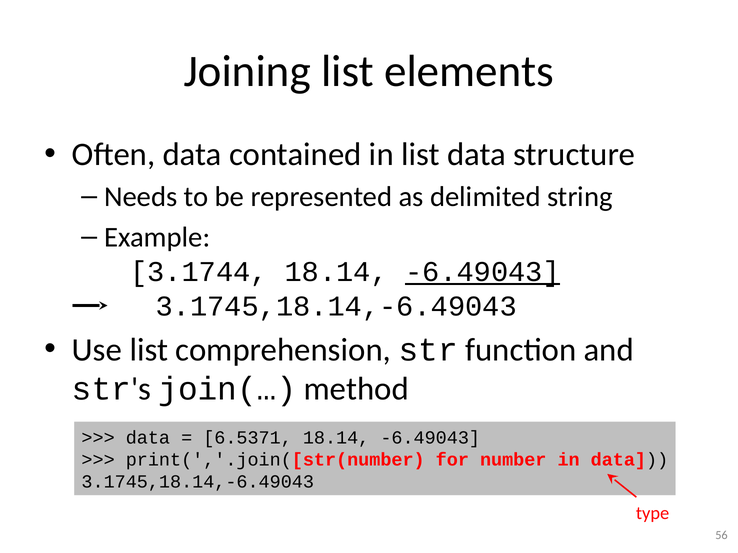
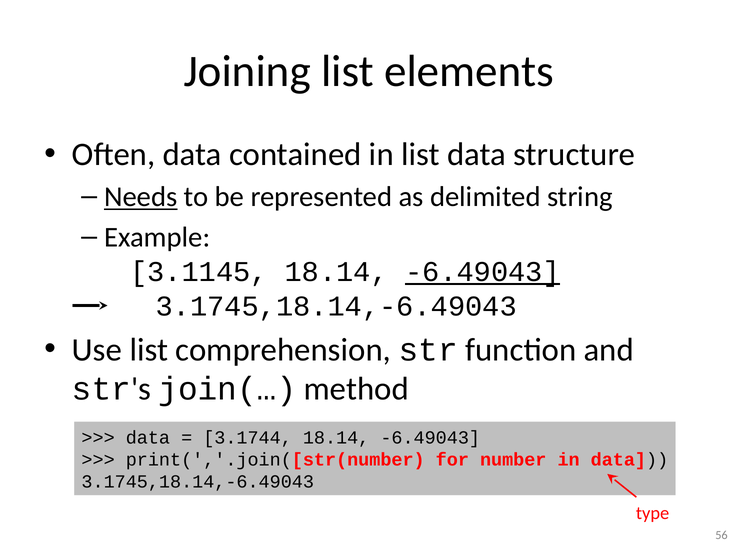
Needs underline: none -> present (141, 197)
3.1744: 3.1744 -> 3.1145 (199, 272)
6.5371: 6.5371 -> 3.1744 (248, 438)
